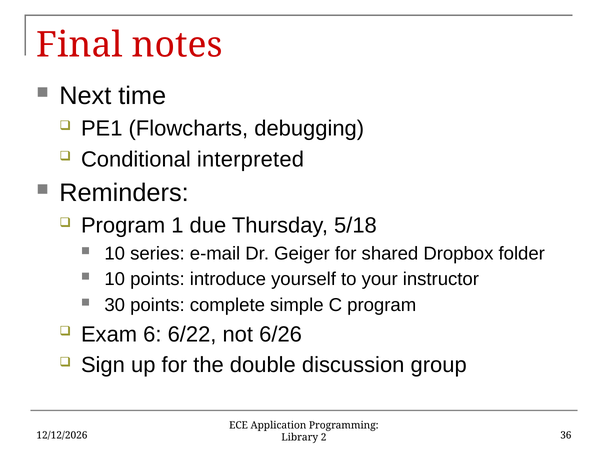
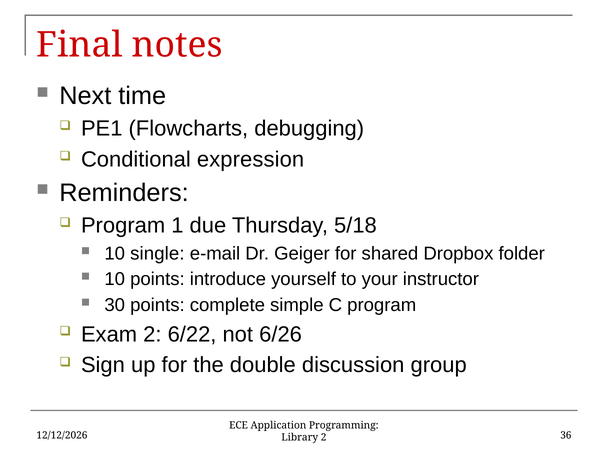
interpreted: interpreted -> expression (251, 159)
series: series -> single (157, 253)
Exam 6: 6 -> 2 (152, 334)
